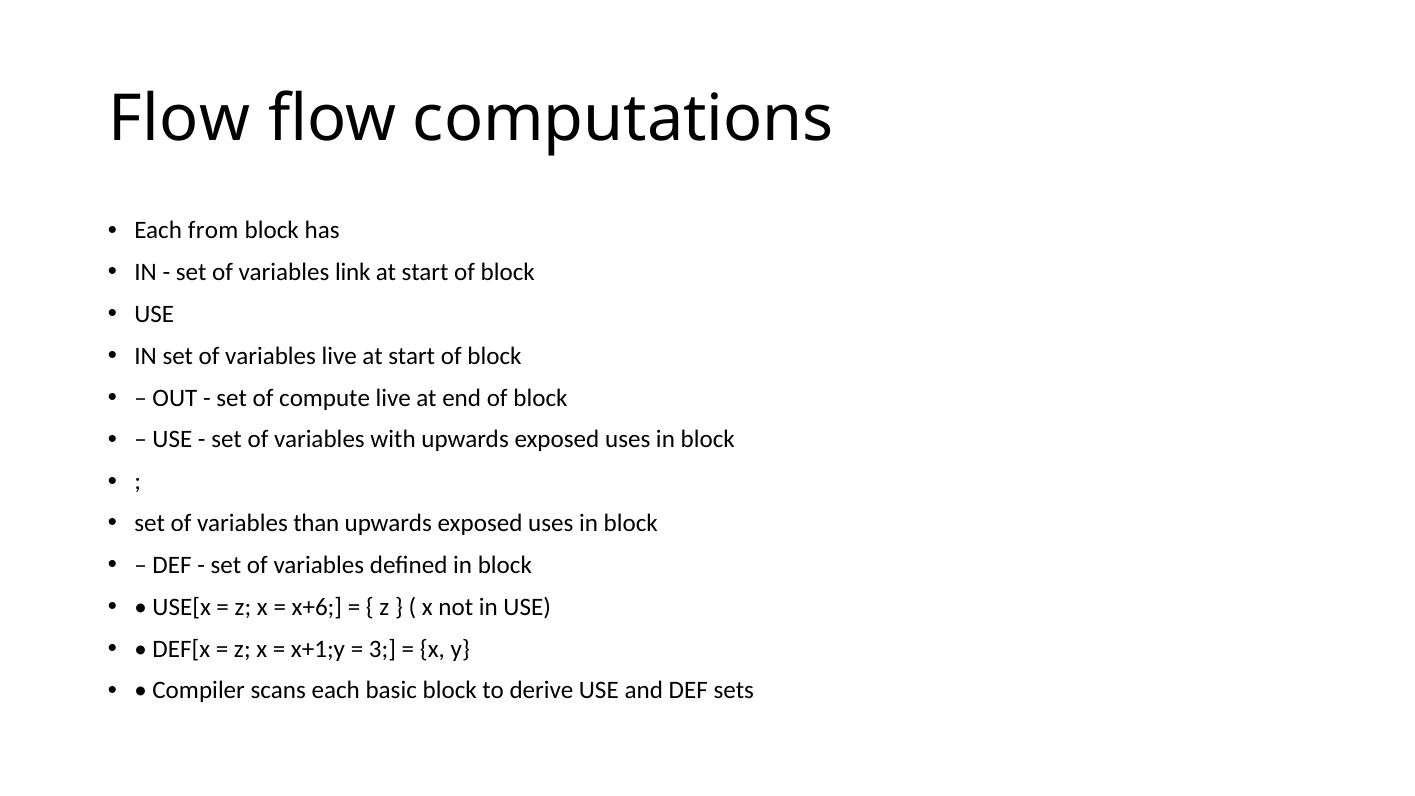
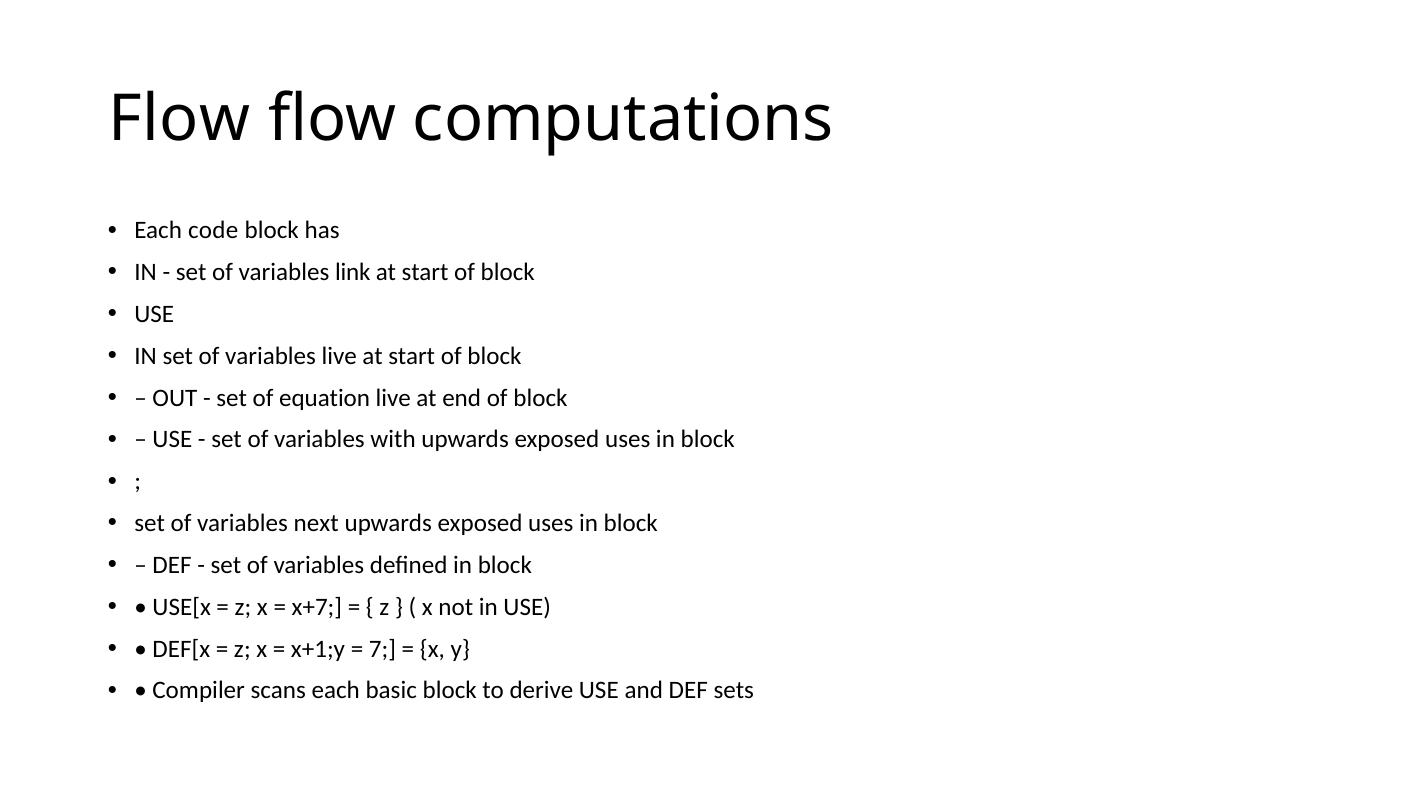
from: from -> code (213, 231)
compute: compute -> equation (325, 398)
than: than -> next (316, 523)
x+6: x+6 -> x+7 (317, 607)
3: 3 -> 7 (382, 649)
